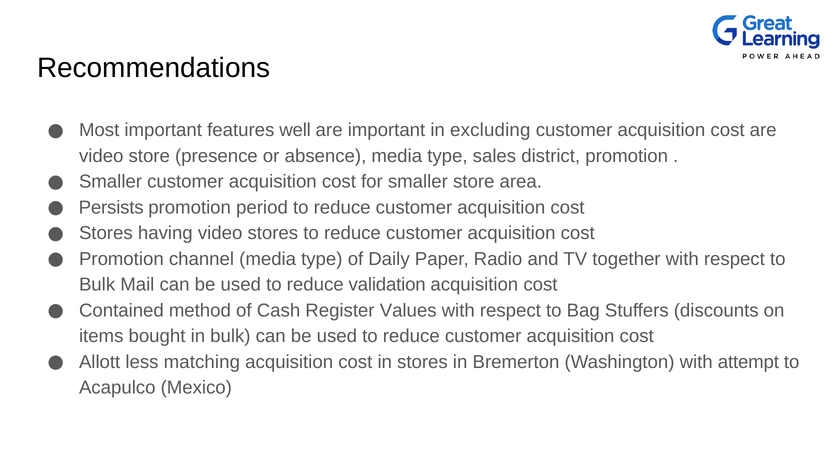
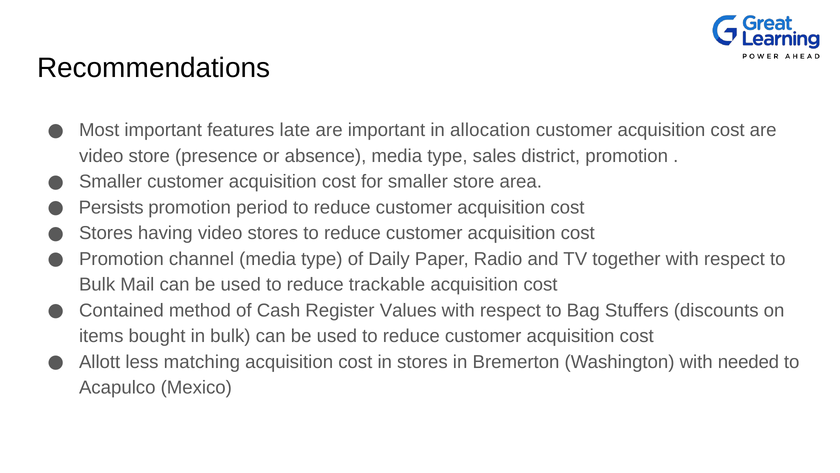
well: well -> late (295, 130)
excluding: excluding -> allocation (490, 130)
validation: validation -> trackable (387, 284)
attempt: attempt -> needed (748, 362)
